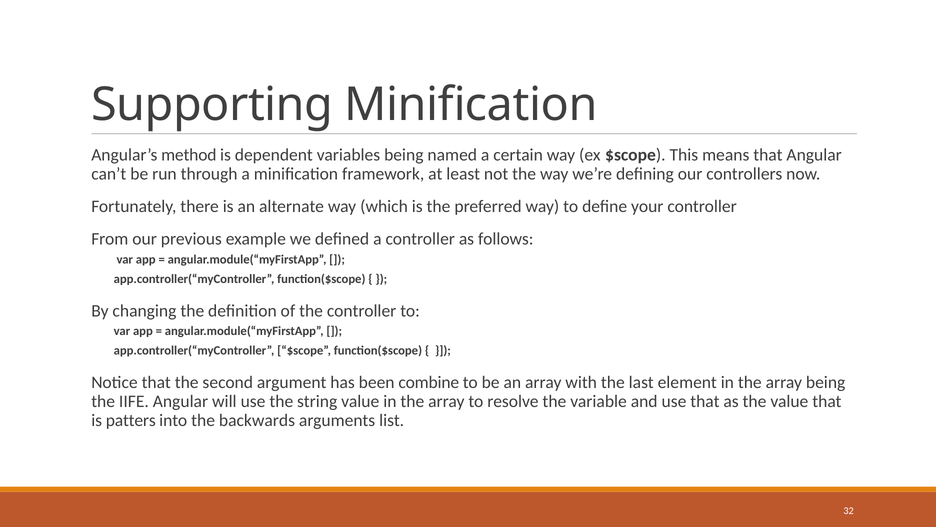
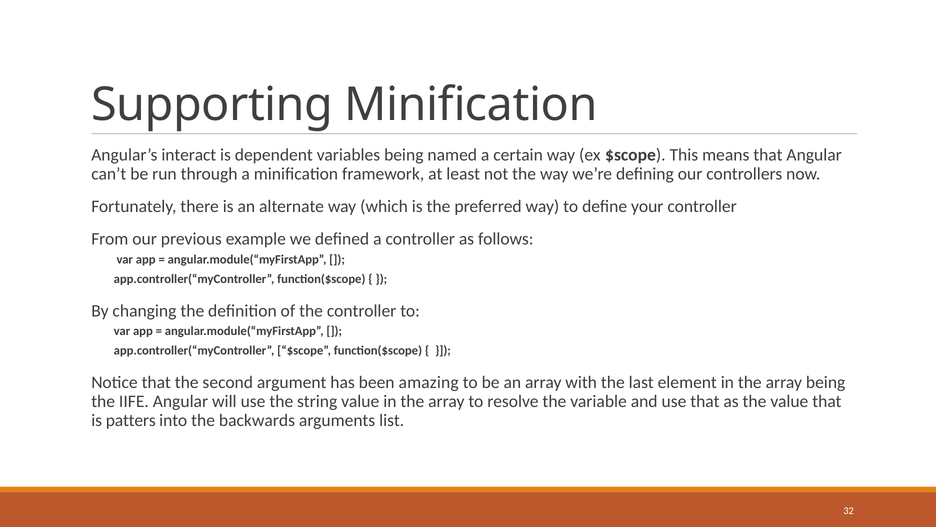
method: method -> interact (189, 155)
combine: combine -> amazing (429, 382)
